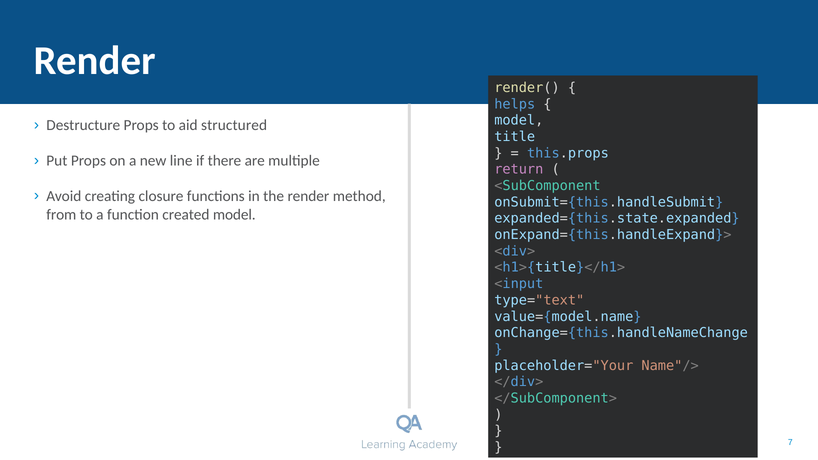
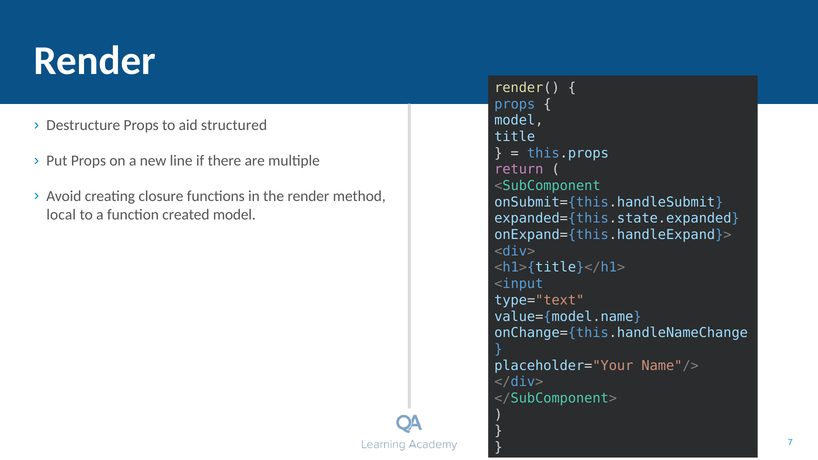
helps: helps -> props (515, 104)
from: from -> local (61, 215)
